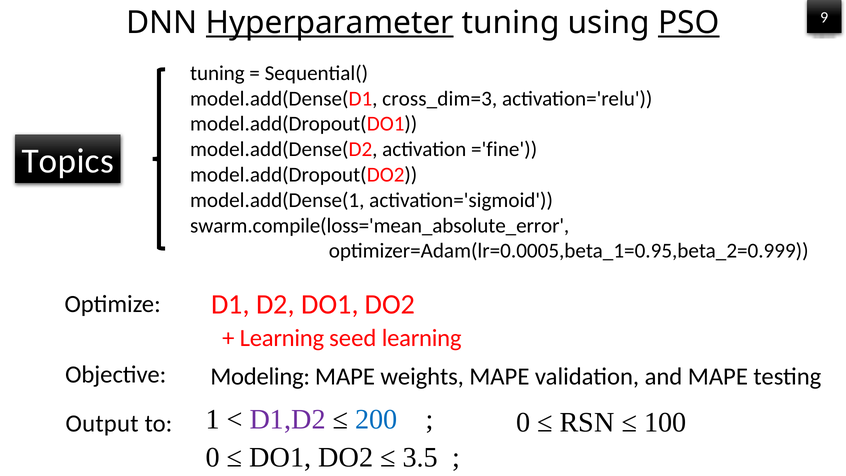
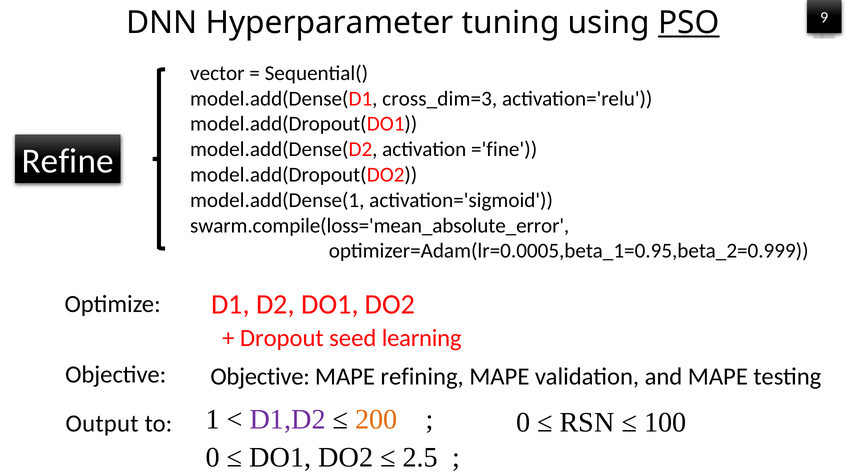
Hyperparameter underline: present -> none (330, 23)
tuning: tuning -> vector (217, 73)
Topics: Topics -> Refine (68, 161)
Learning: Learning -> Dropout (282, 338)
Objective Modeling: Modeling -> Objective (260, 376)
weights: weights -> refining (422, 376)
200 colour: blue -> orange (376, 419)
3.5: 3.5 -> 2.5 (420, 457)
